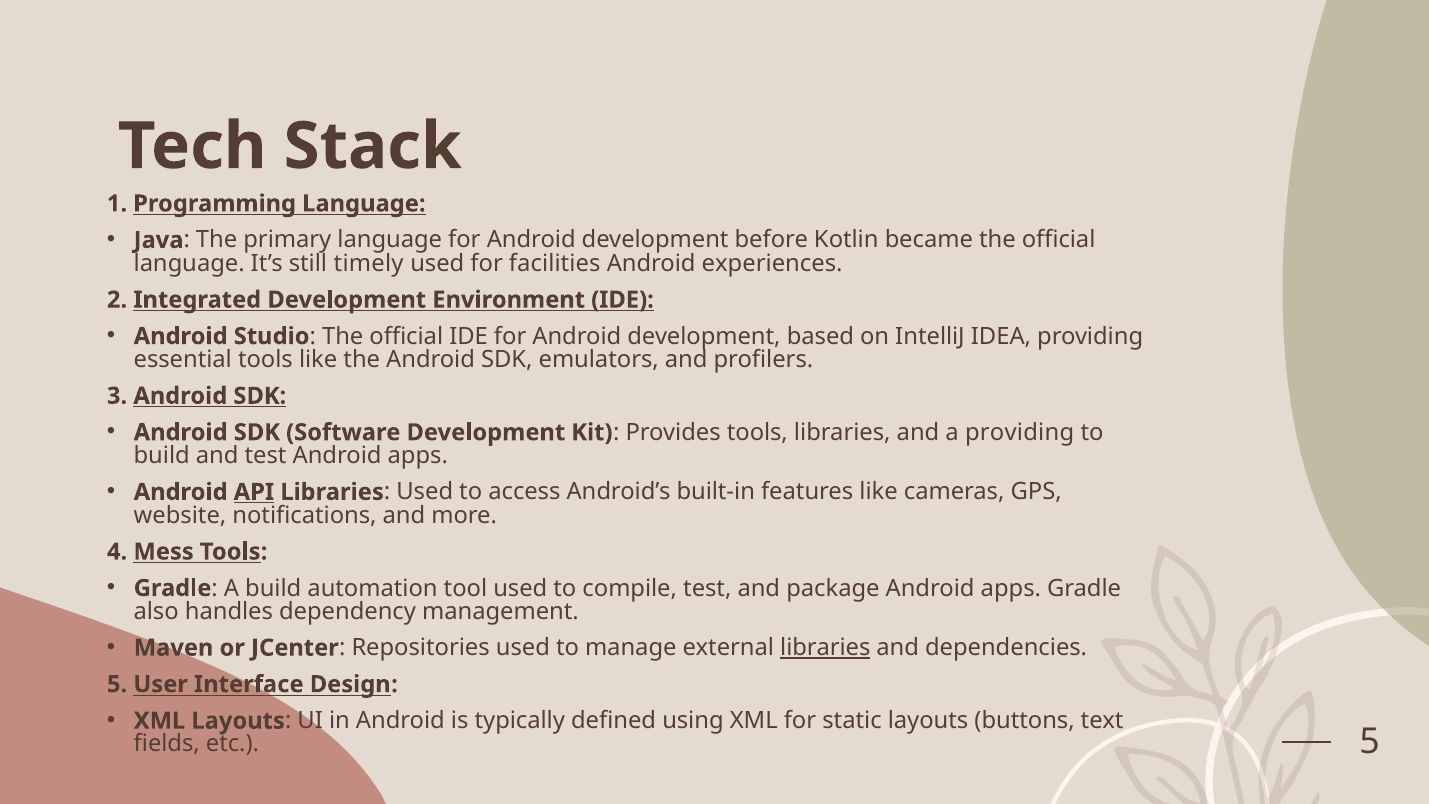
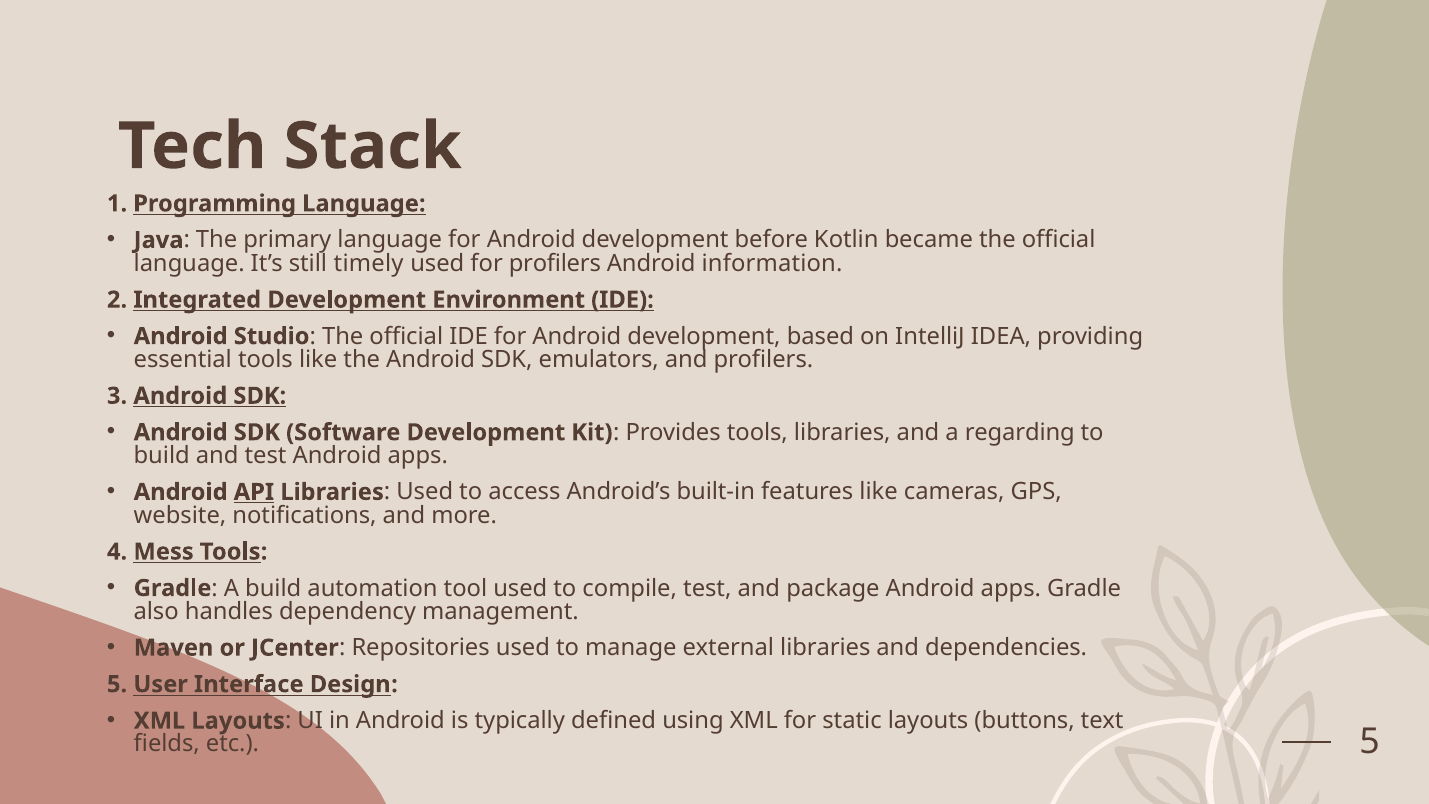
for facilities: facilities -> profilers (555, 263)
experiences: experiences -> information (772, 263)
a providing: providing -> regarding (1020, 432)
libraries underline: present -> none (825, 648)
